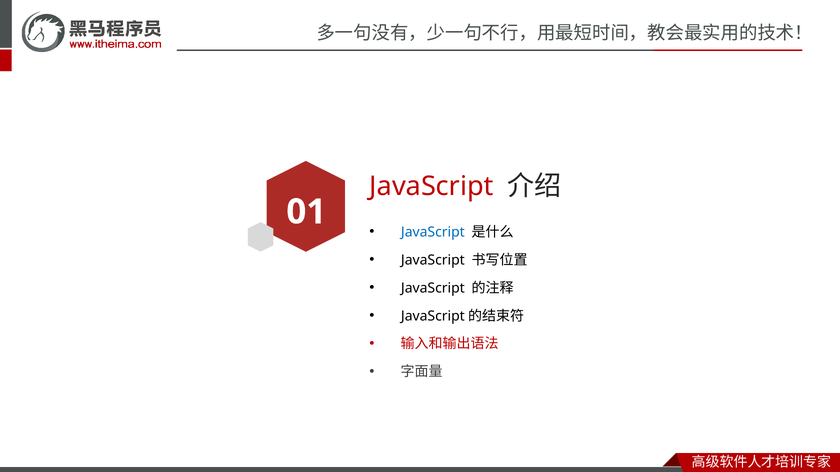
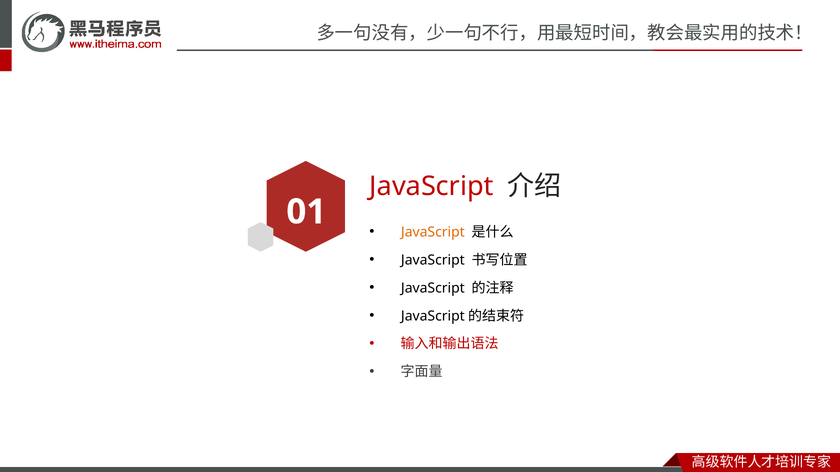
JavaScript colour: blue -> orange (433, 232)
